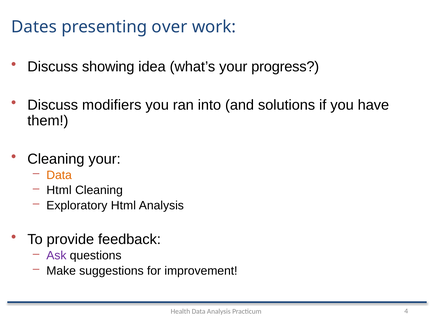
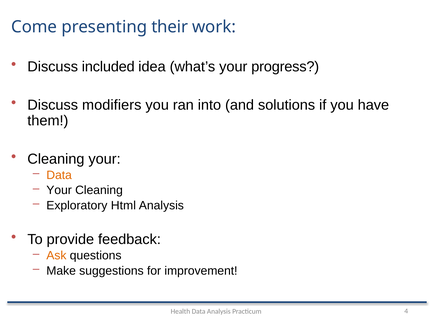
Dates: Dates -> Come (34, 27)
over: over -> their (170, 27)
showing: showing -> included (108, 67)
Html: Html -> Your (59, 190)
Ask colour: purple -> orange (56, 255)
